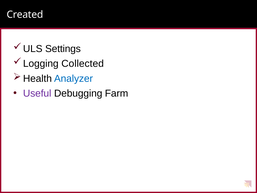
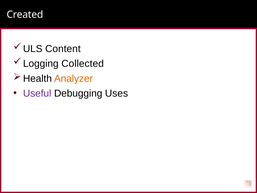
Settings: Settings -> Content (63, 49)
Analyzer colour: blue -> orange (74, 78)
Farm: Farm -> Uses (117, 93)
